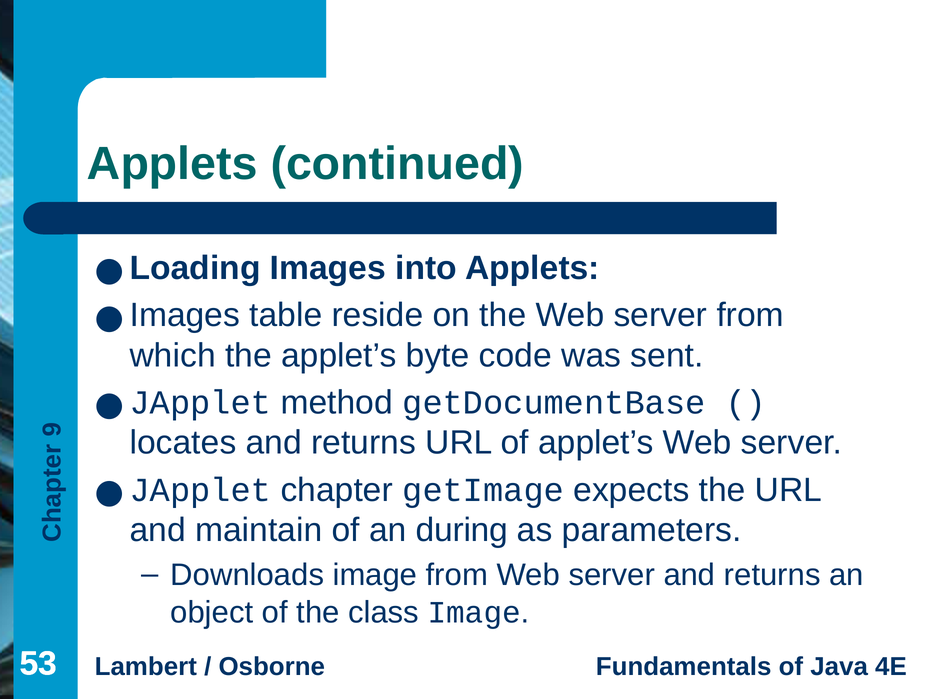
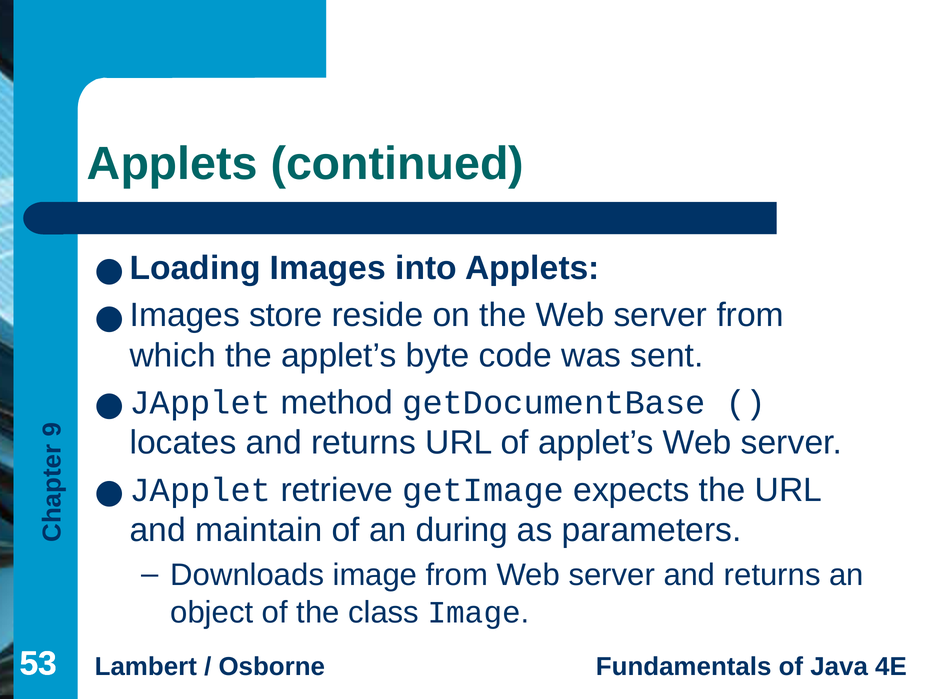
table: table -> store (286, 315)
chapter: chapter -> retrieve (337, 490)
